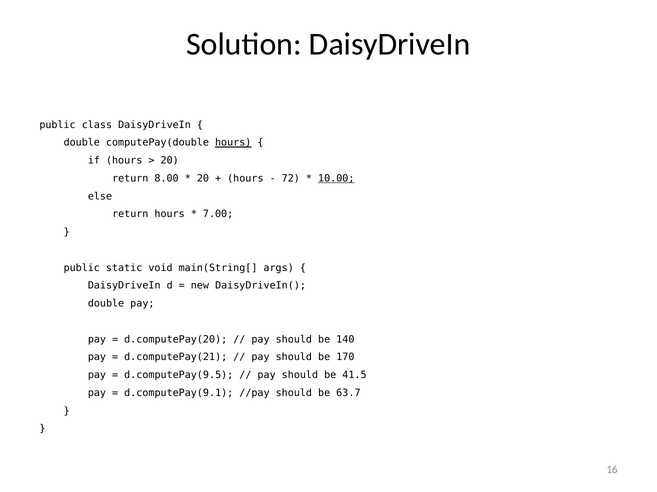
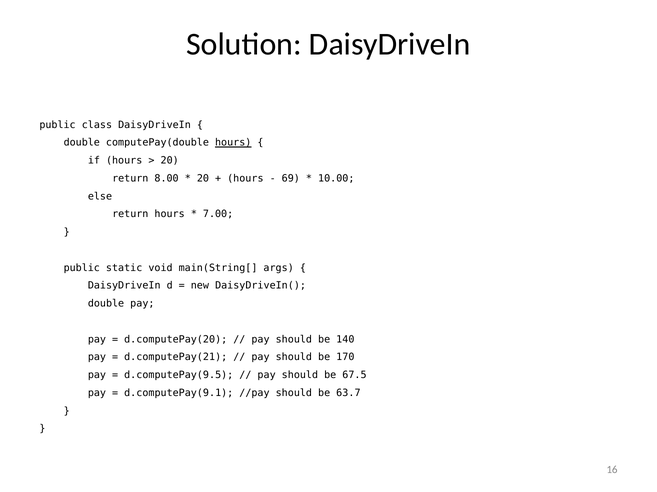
72: 72 -> 69 (291, 179)
10.00 underline: present -> none (336, 179)
41.5: 41.5 -> 67.5 (354, 376)
